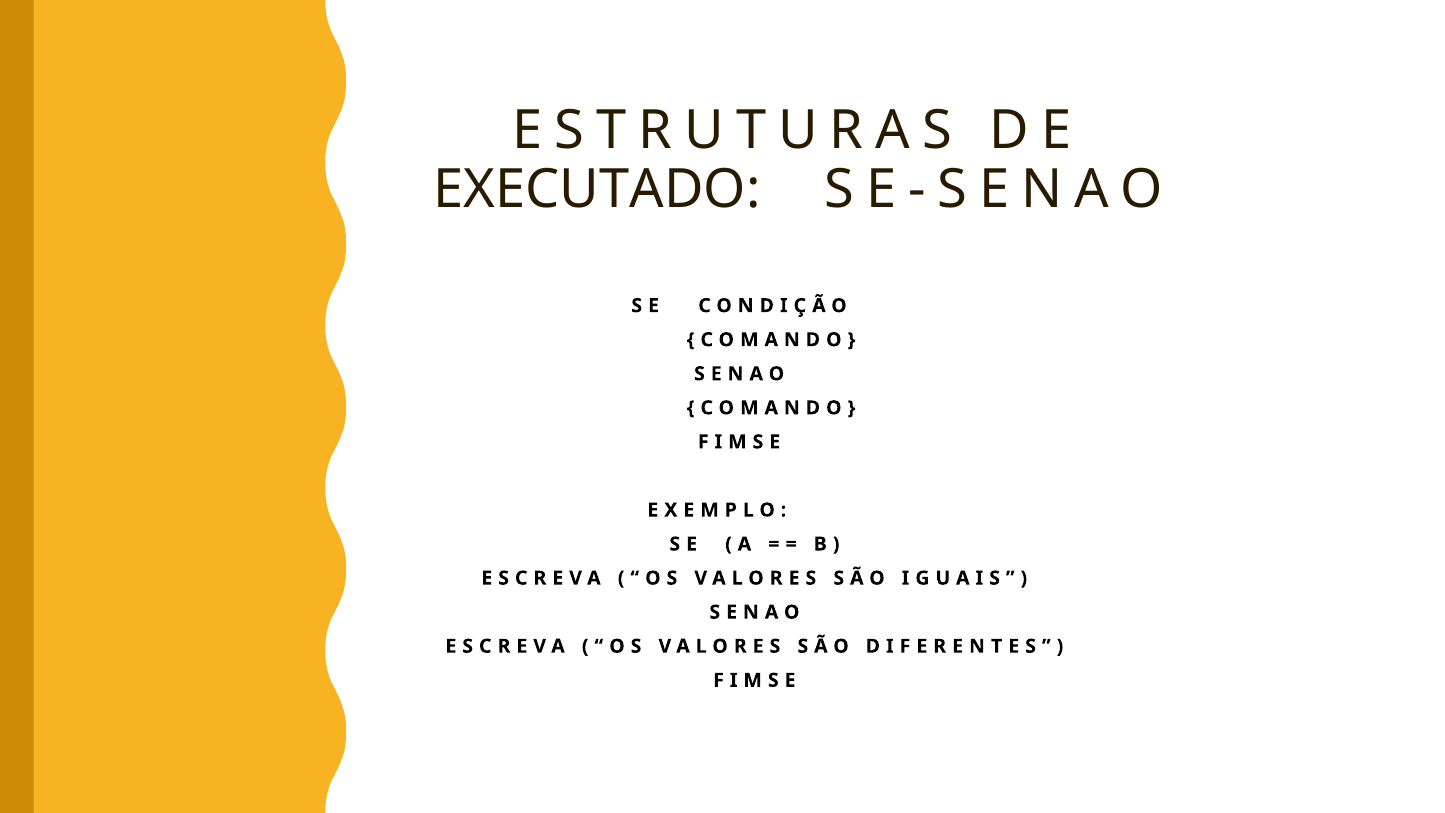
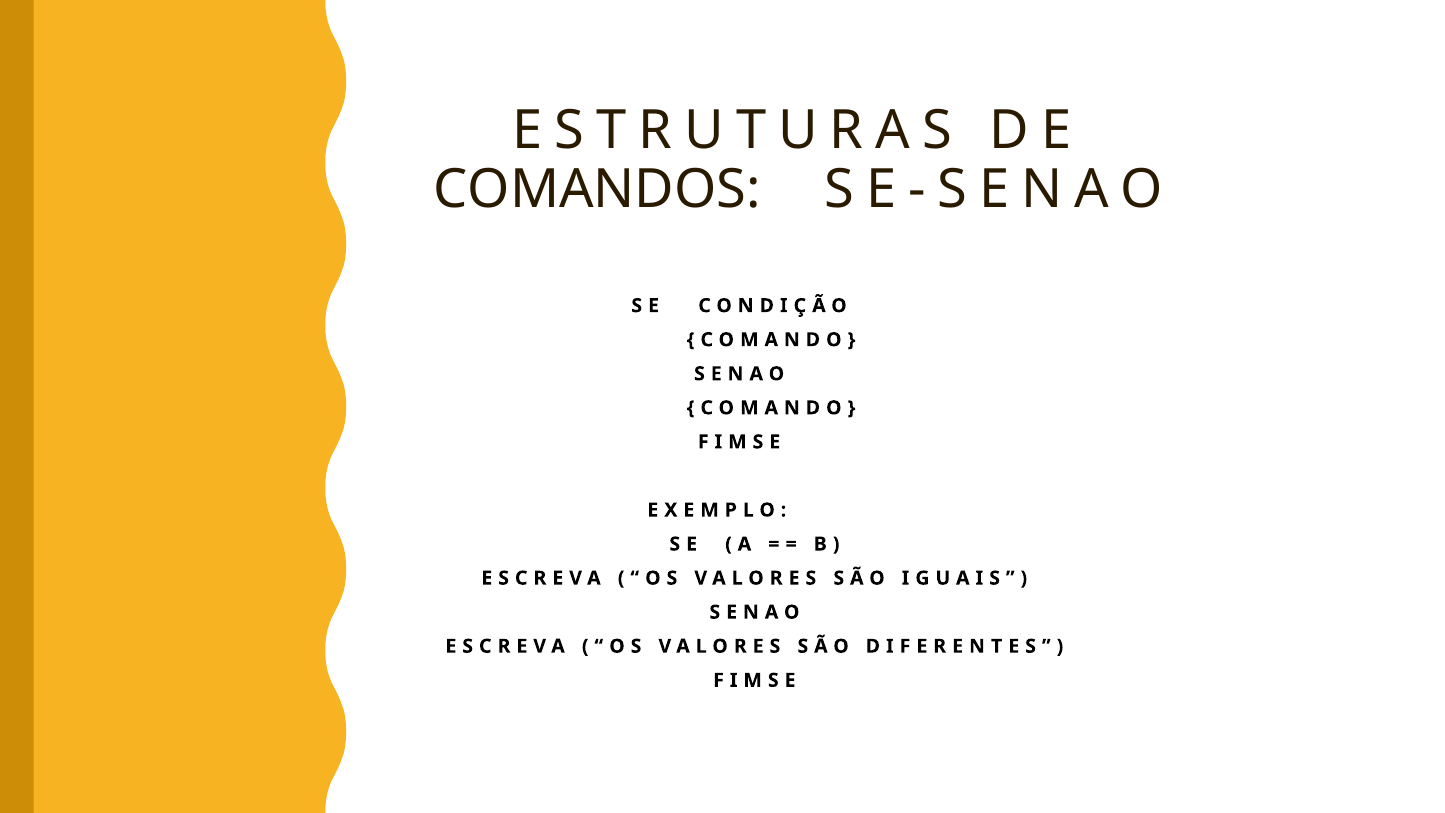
EXECUTADO: EXECUTADO -> COMANDOS (597, 189)
